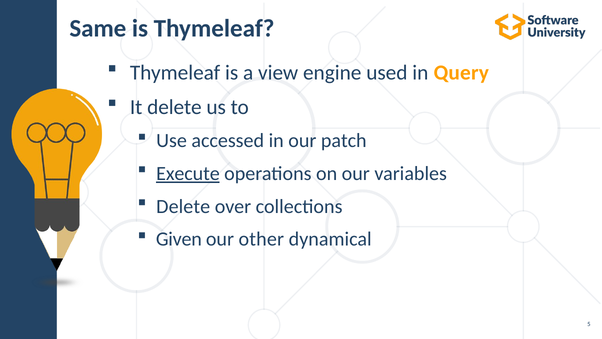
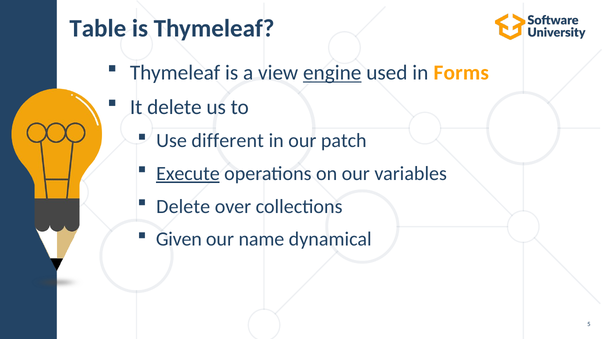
Same: Same -> Table (98, 29)
engine underline: none -> present (332, 73)
Query: Query -> Forms (461, 73)
accessed: accessed -> different (228, 141)
other: other -> name (261, 239)
